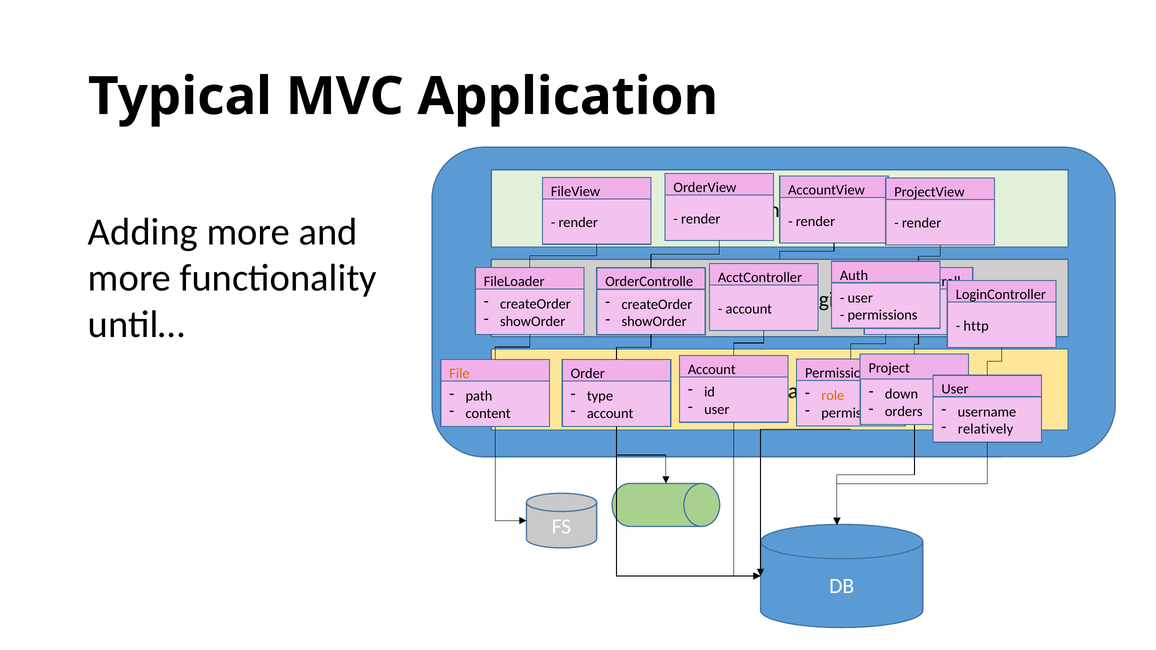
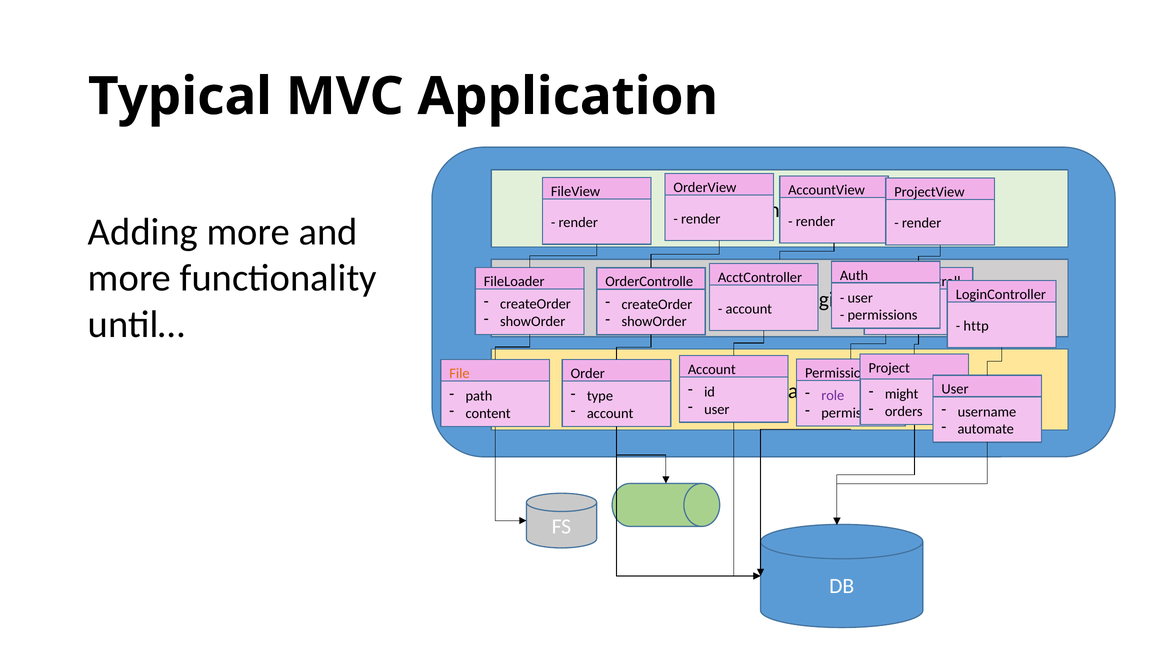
down: down -> might (902, 394)
role colour: orange -> purple (833, 396)
relatively: relatively -> automate (986, 429)
